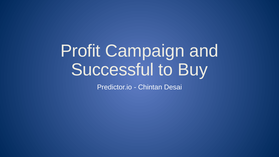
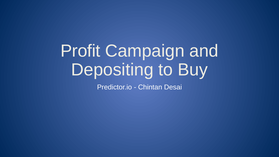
Successful: Successful -> Depositing (112, 70)
